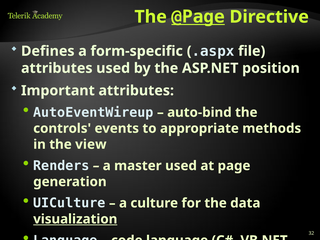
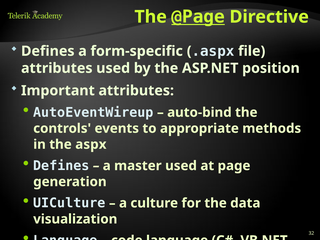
view: view -> aspx (91, 144)
Renders: Renders -> Defines (61, 166)
visualization underline: present -> none (75, 219)
